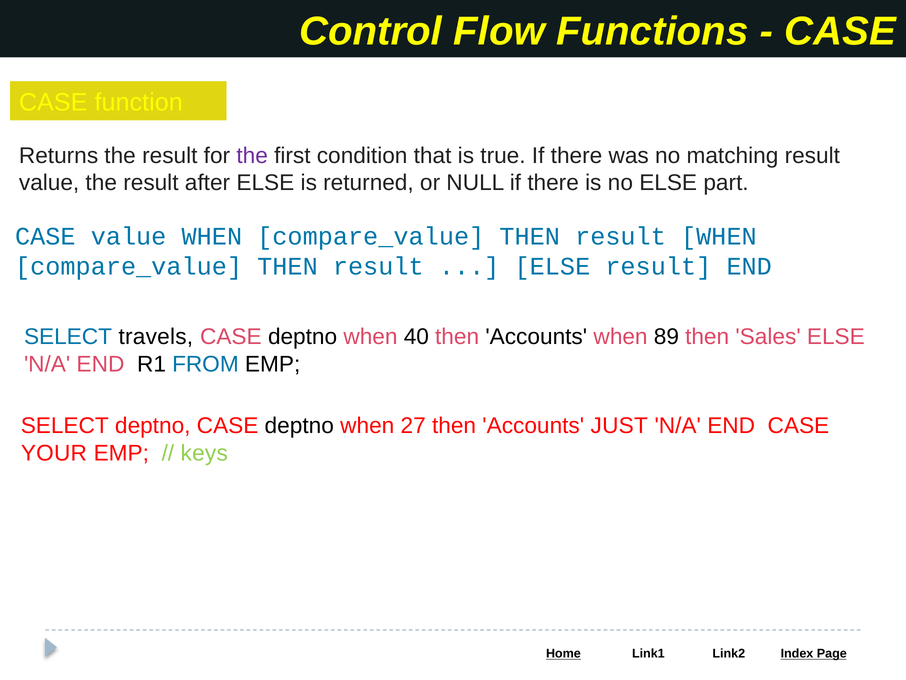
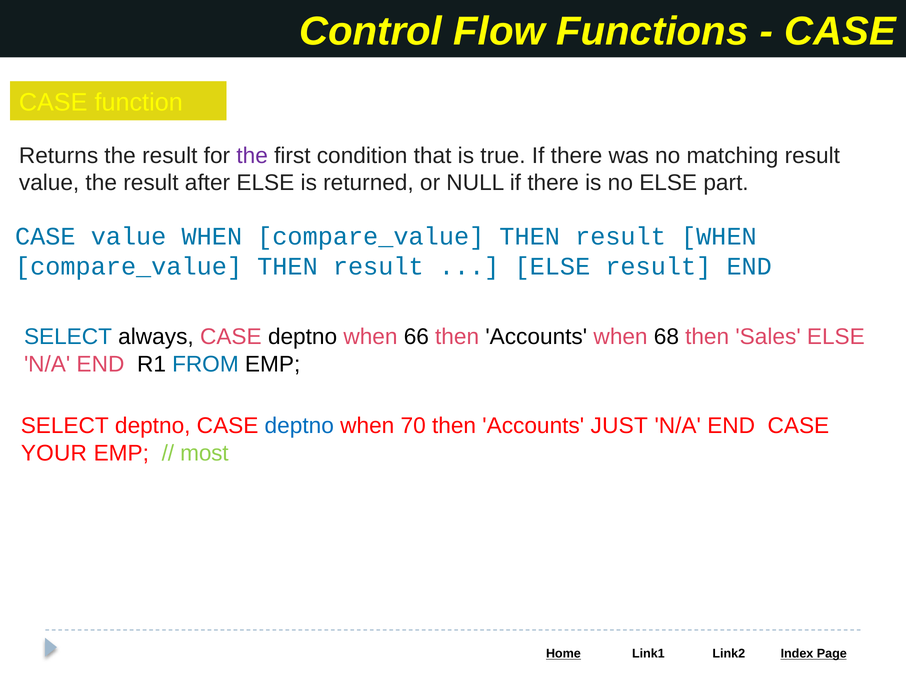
travels: travels -> always (156, 337)
40: 40 -> 66 (416, 337)
89: 89 -> 68 (666, 337)
deptno colour: black -> blue (299, 426)
27: 27 -> 70 (413, 426)
keys: keys -> most (204, 453)
